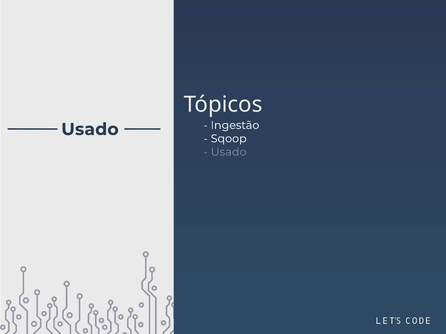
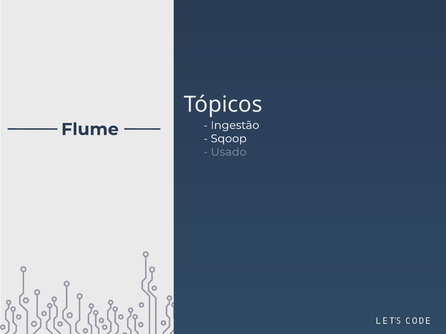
Usado: Usado -> Flume (90, 130)
